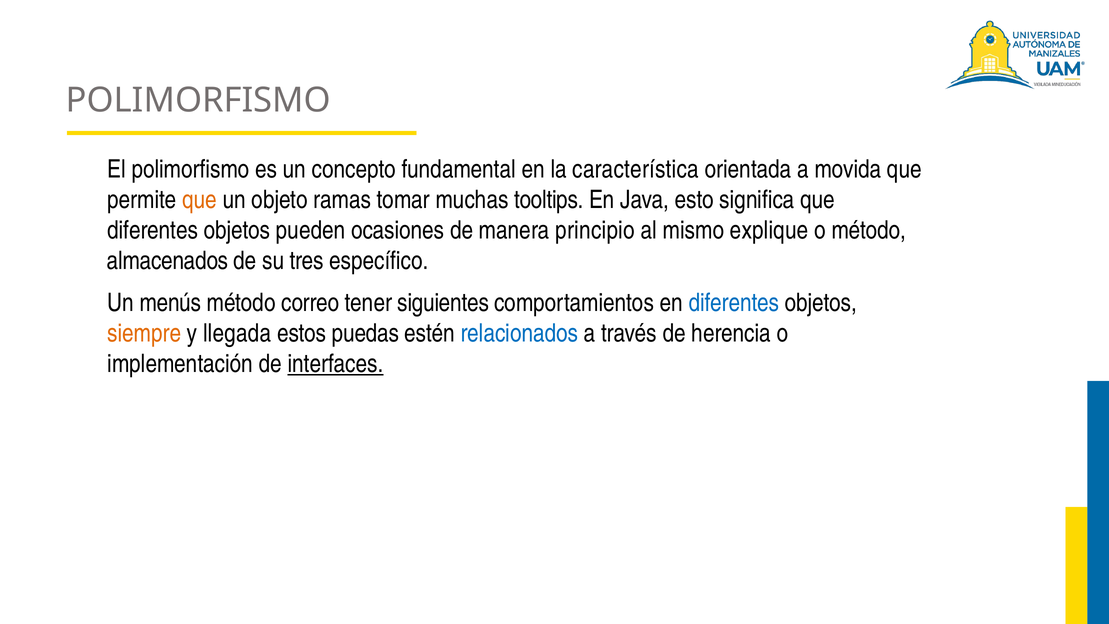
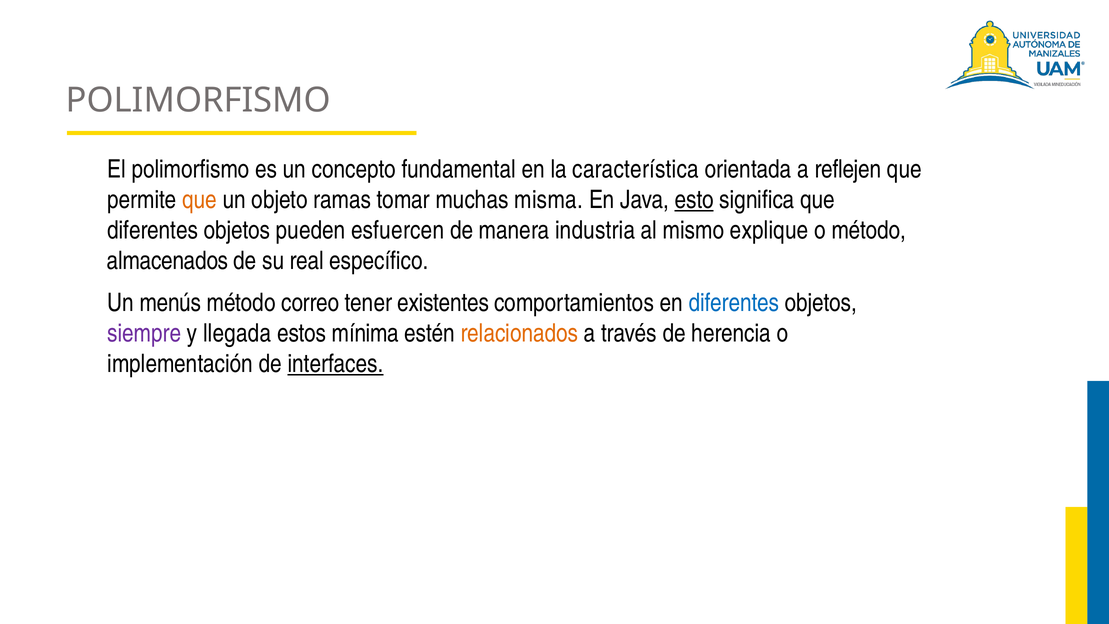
movida: movida -> reflejen (848, 169)
tooltips: tooltips -> misma (549, 200)
esto underline: none -> present (694, 200)
ocasiones: ocasiones -> esfuercen (398, 230)
principio: principio -> industria (595, 230)
tres: tres -> real (307, 261)
siguientes: siguientes -> existentes (443, 303)
siempre colour: orange -> purple (144, 333)
puedas: puedas -> mínima (365, 333)
relacionados colour: blue -> orange (519, 333)
